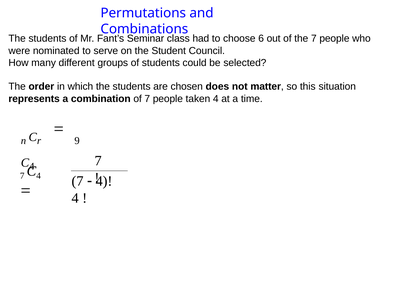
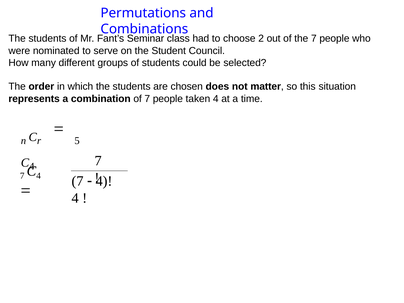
6: 6 -> 2 (261, 39)
9: 9 -> 5 (77, 141)
